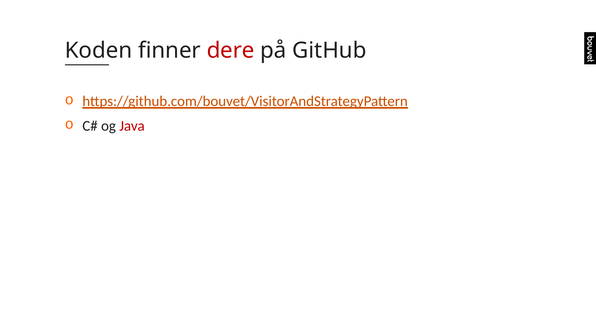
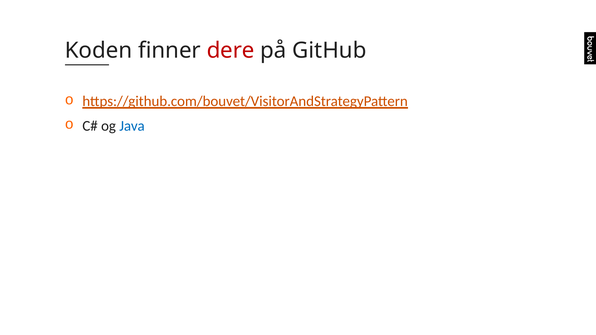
Java colour: red -> blue (132, 126)
